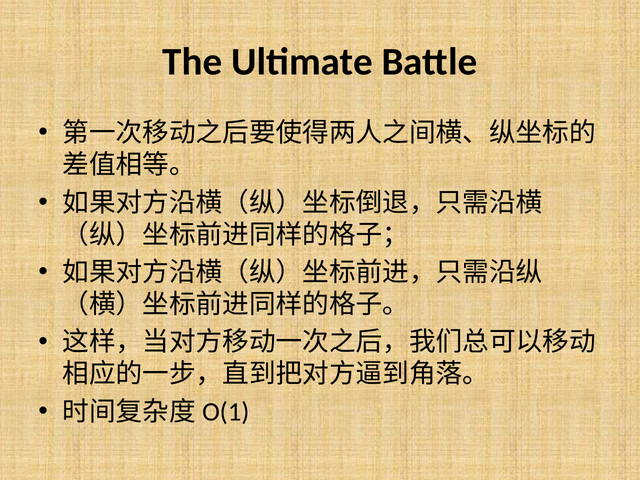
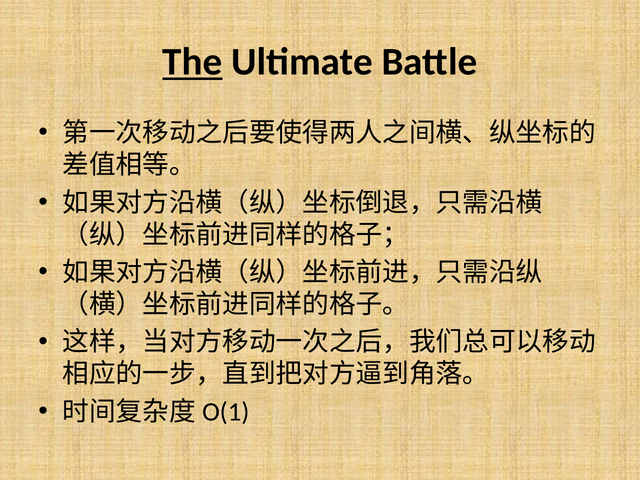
The underline: none -> present (192, 62)
